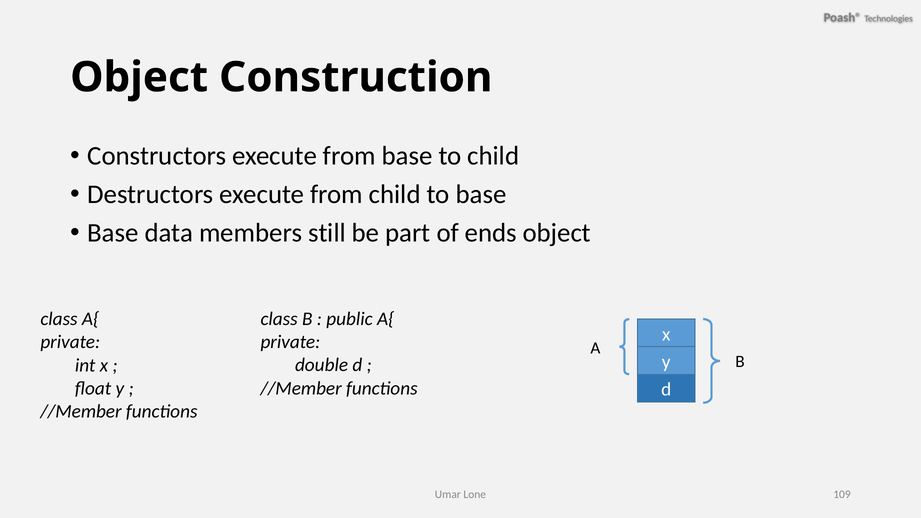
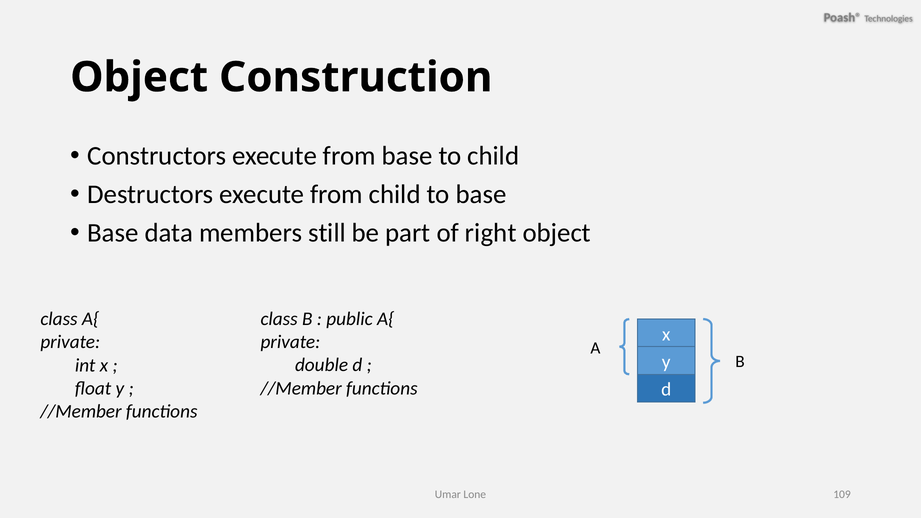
ends: ends -> right (491, 233)
